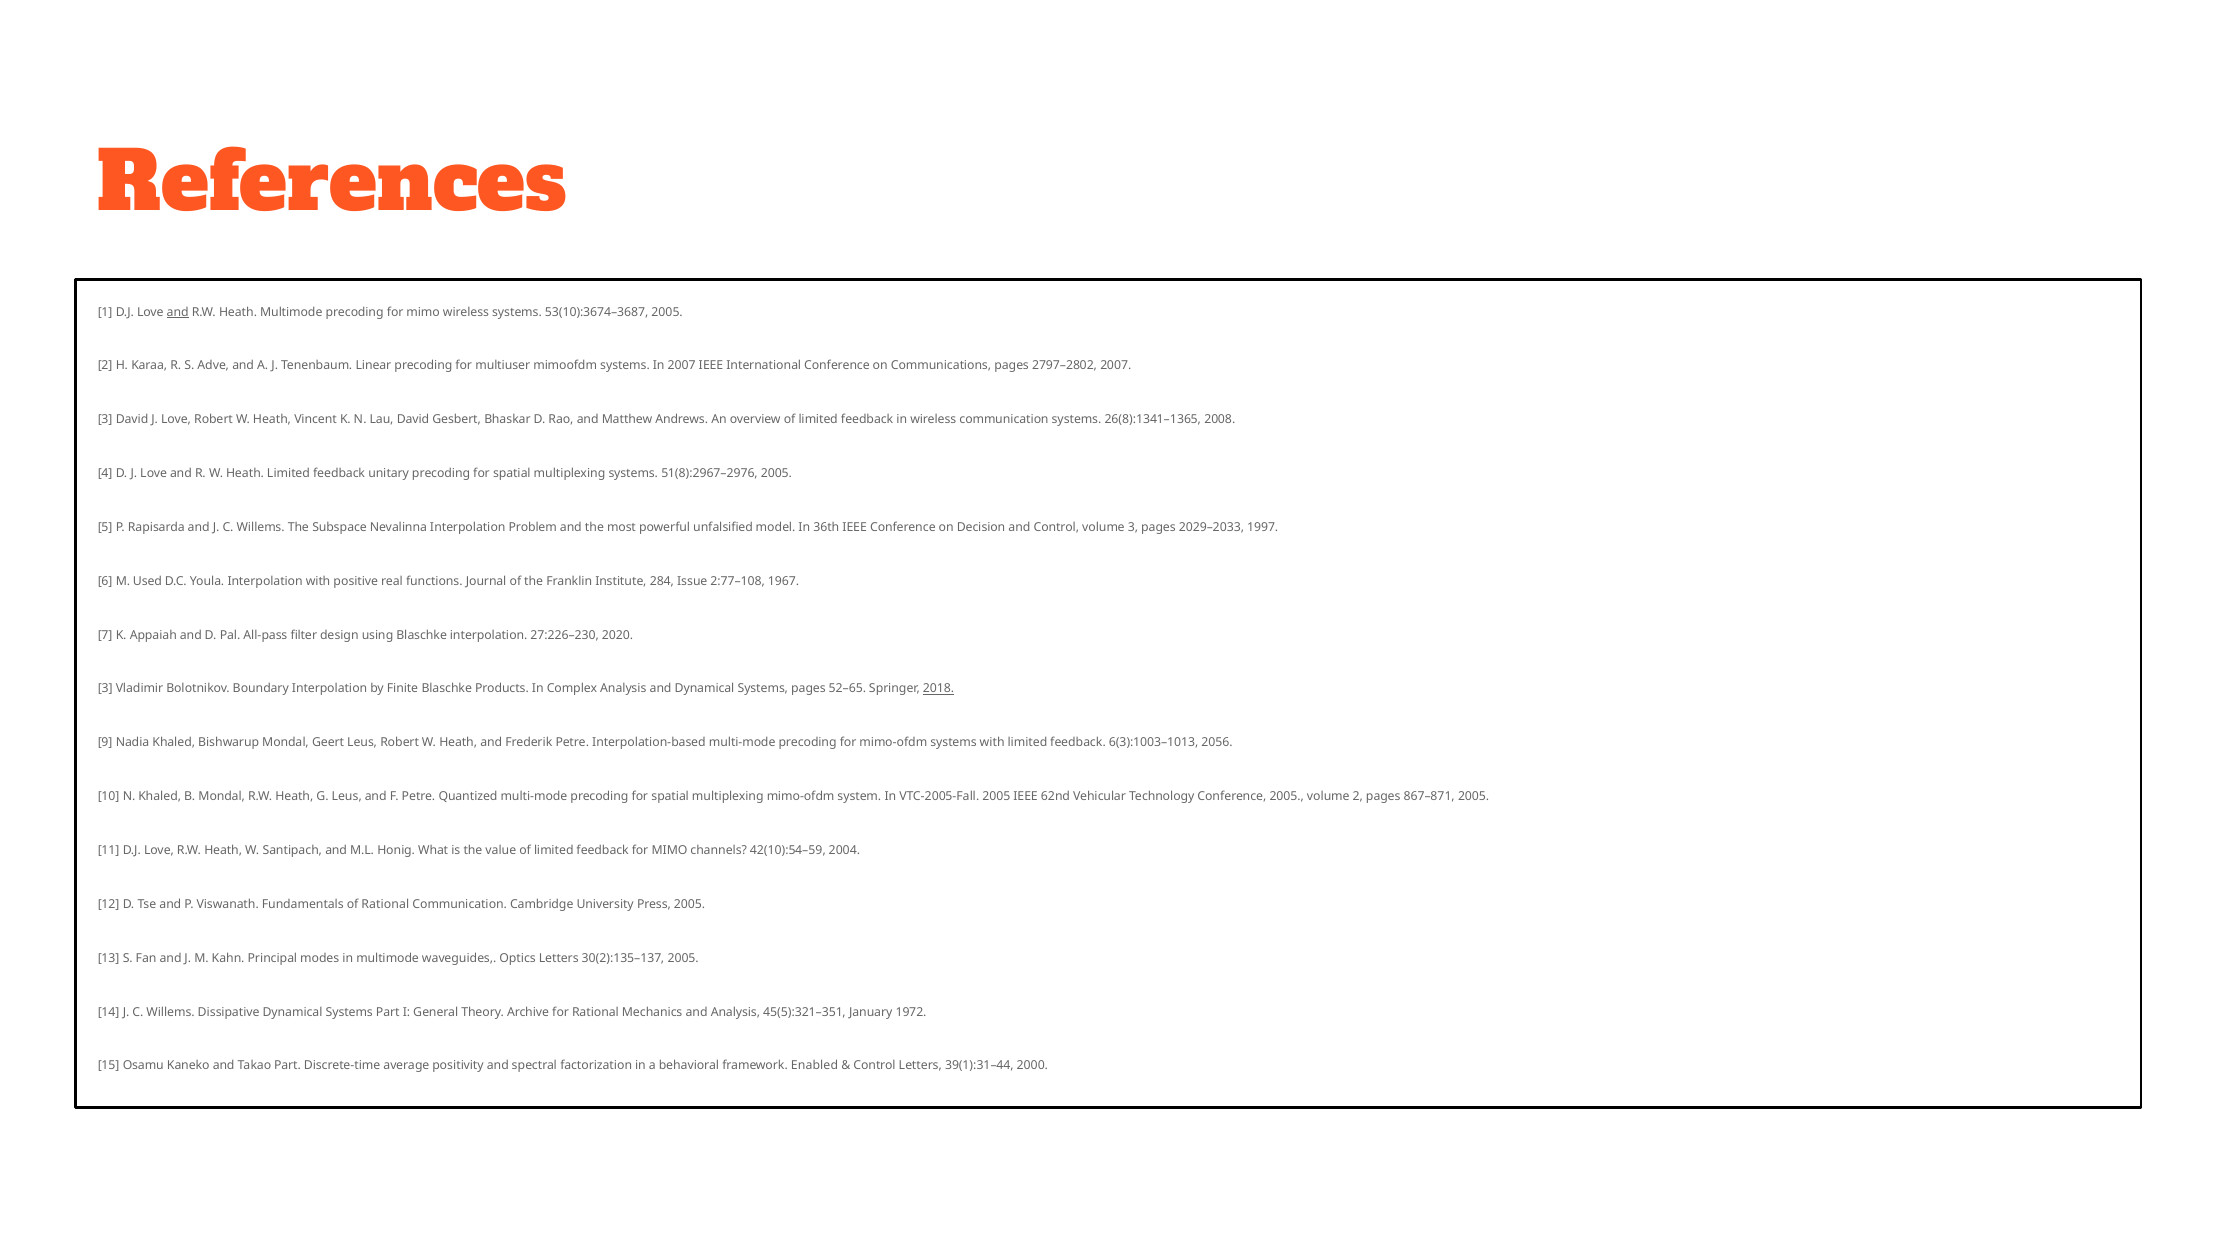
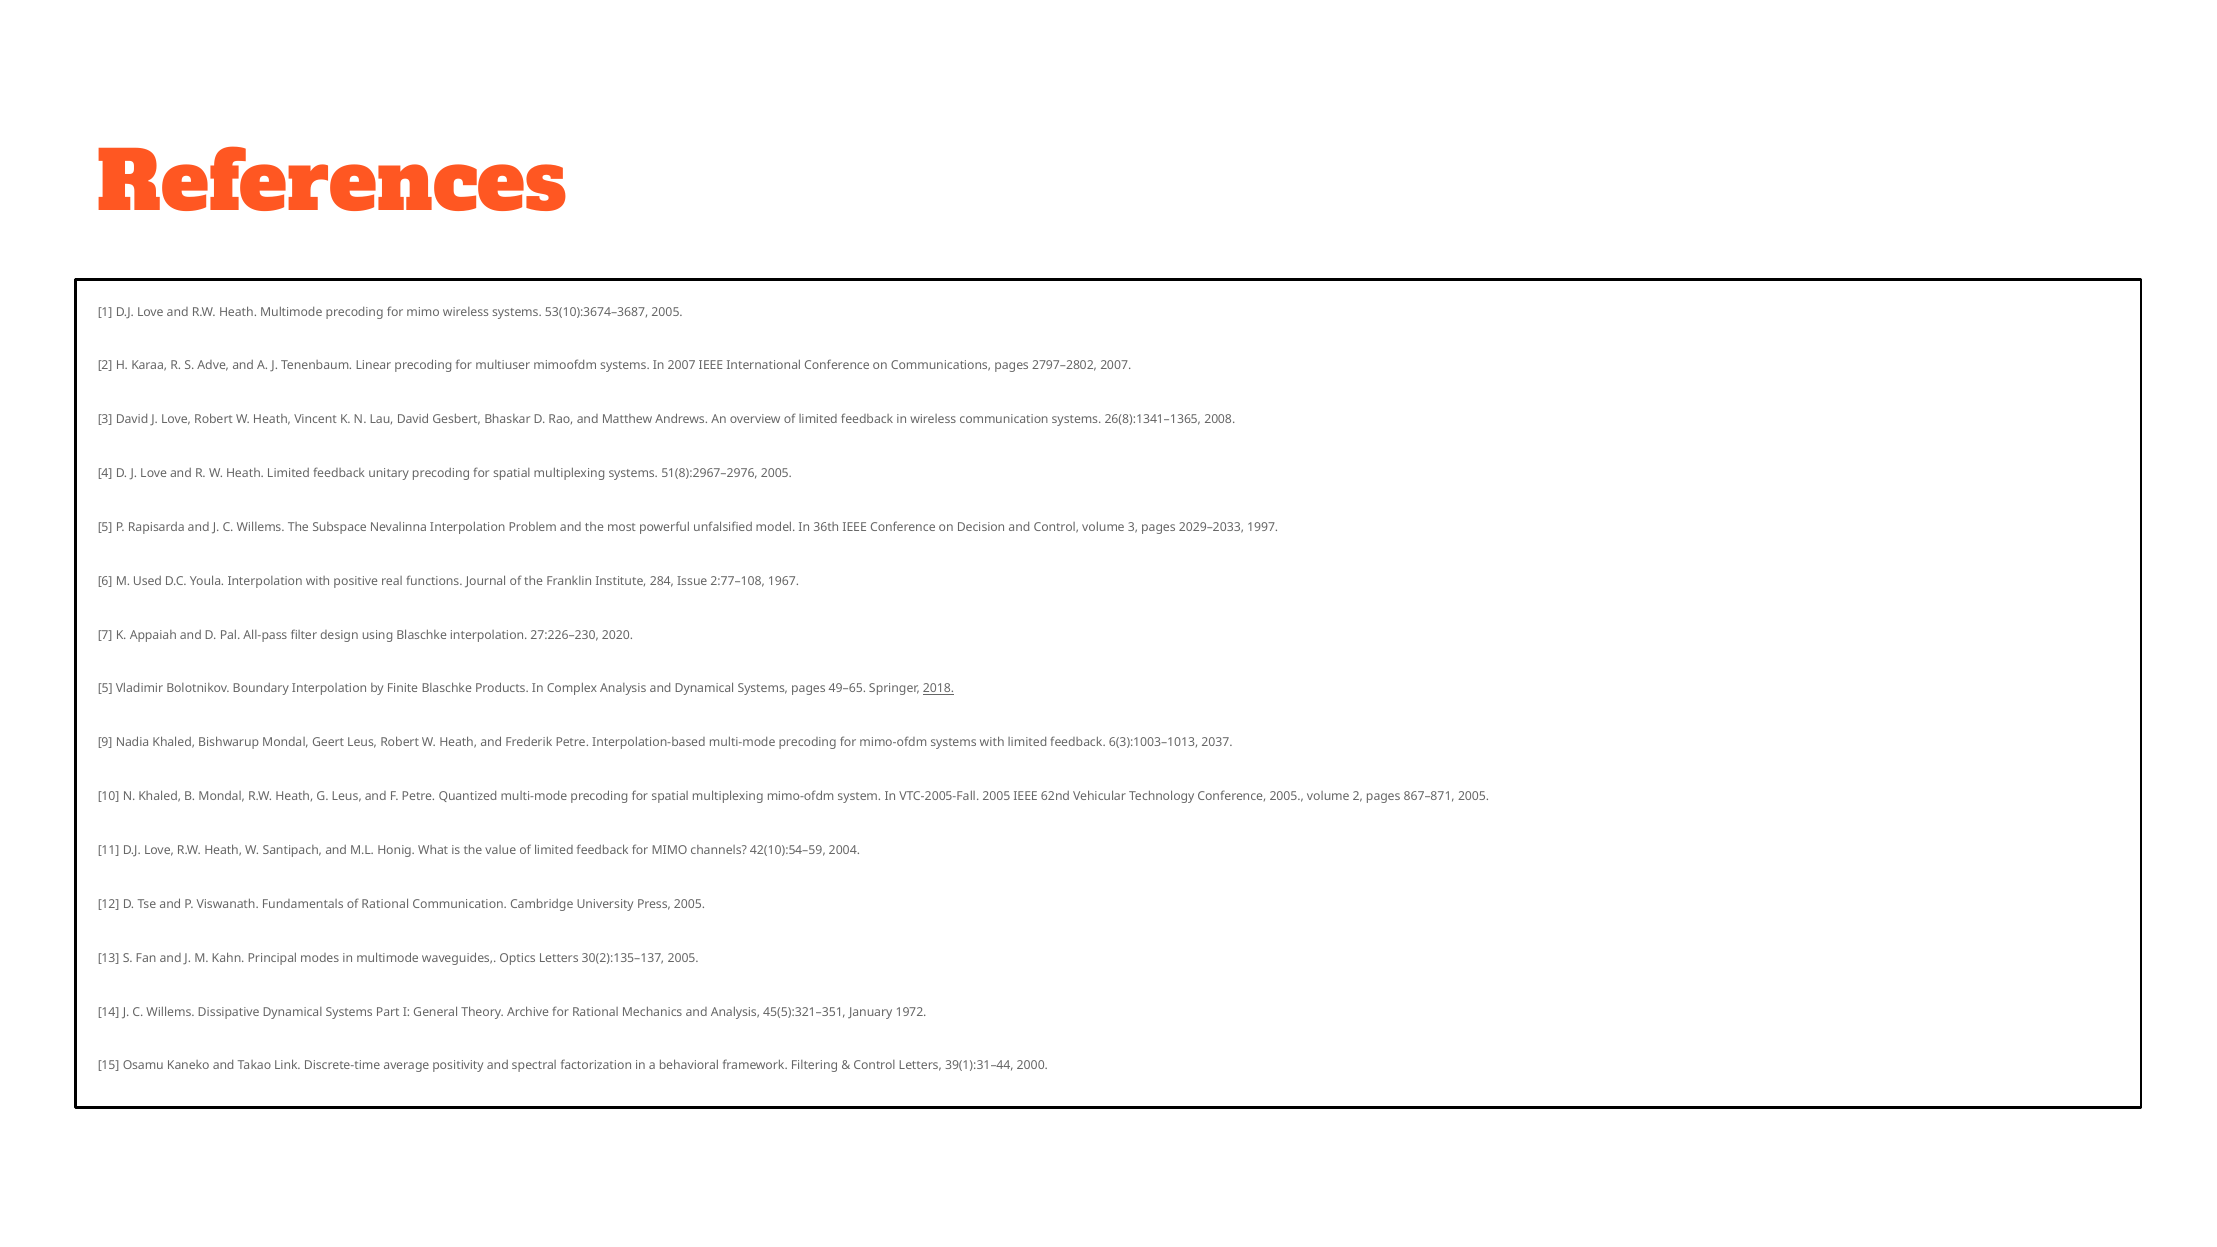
and underline: present -> none (178, 312)
3: 3 -> 5 (105, 689)
52–65: 52–65 -> 49–65 (847, 689)
2056: 2056 -> 2037 (1217, 743)
Takao Part: Part -> Link (287, 1066)
Enabled: Enabled -> Filtering (815, 1066)
